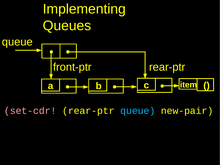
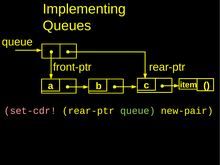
queue colour: light blue -> light green (138, 111)
